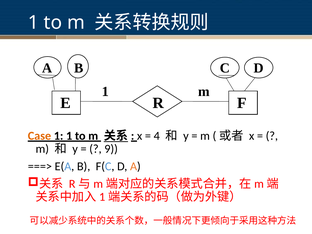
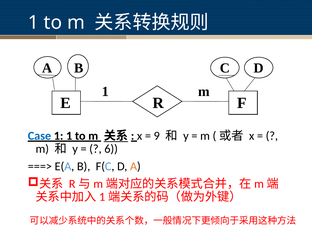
Case colour: orange -> blue (39, 136)
4: 4 -> 9 (157, 136)
9: 9 -> 6 (111, 149)
